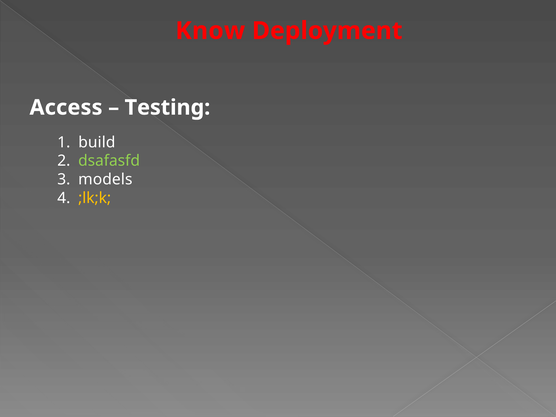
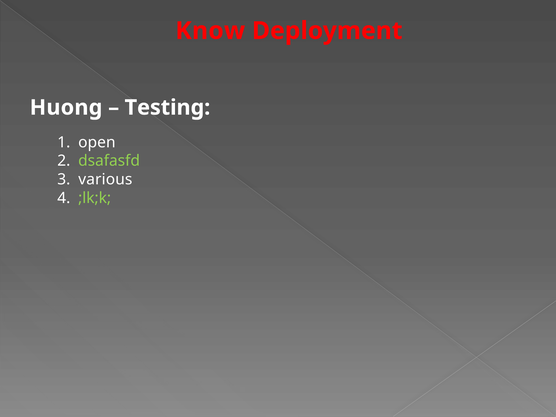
Access: Access -> Huong (66, 107)
build: build -> open (97, 142)
models: models -> various (105, 179)
;lk;k colour: yellow -> light green (95, 198)
